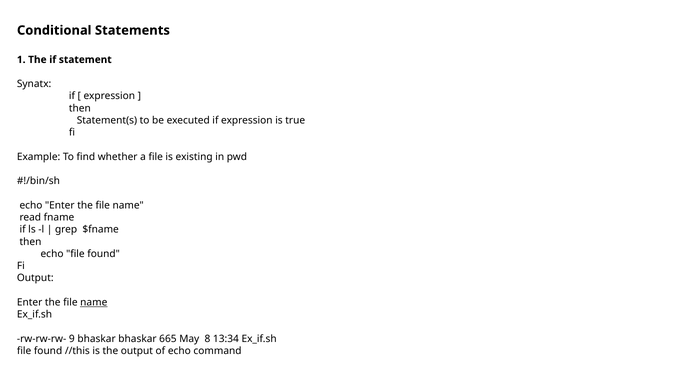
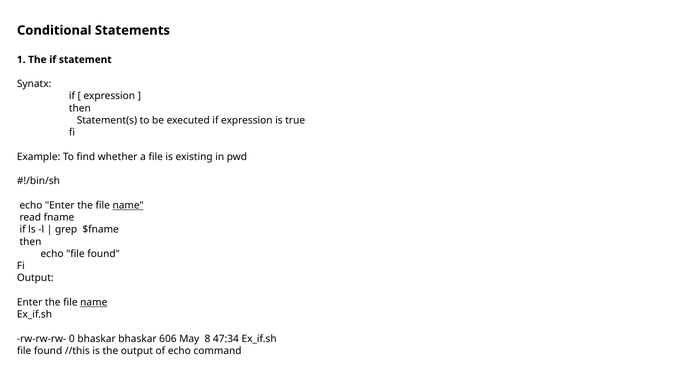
name underline: none -> present (128, 205)
9: 9 -> 0 (72, 339)
665: 665 -> 606 (168, 339)
13:34: 13:34 -> 47:34 (226, 339)
